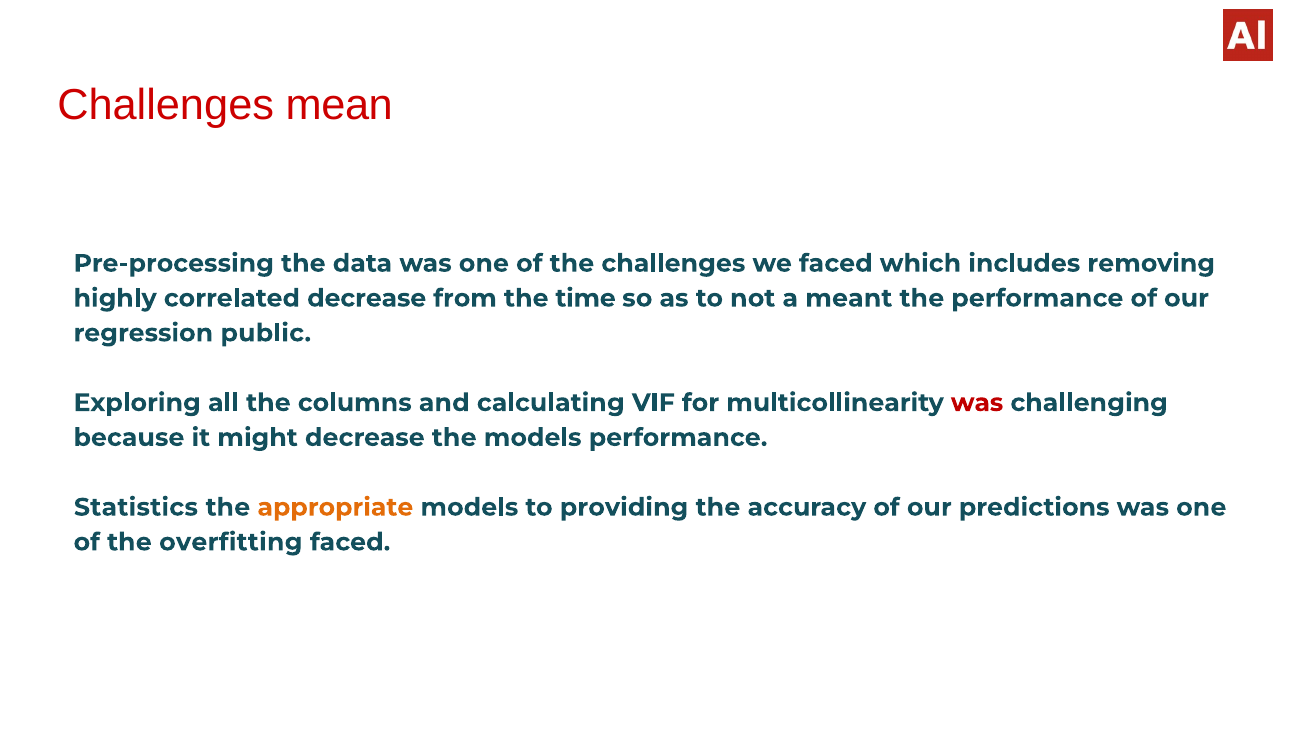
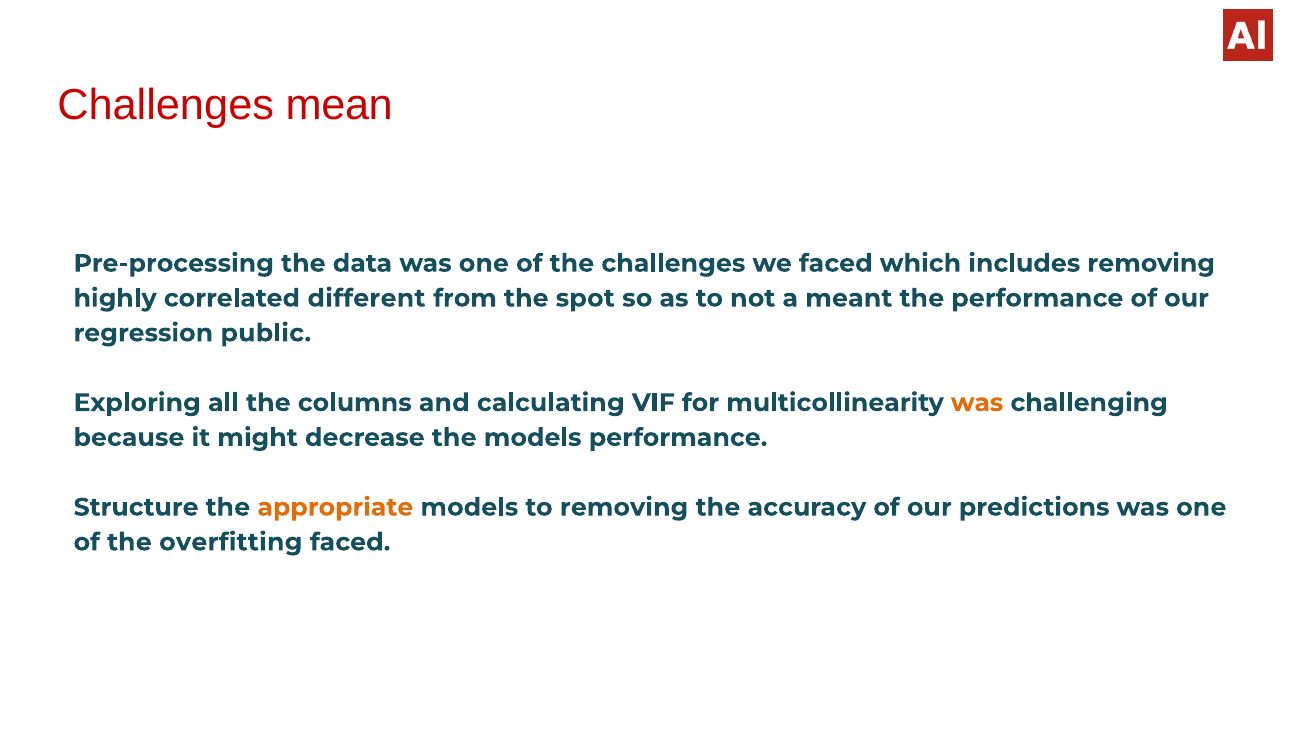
correlated decrease: decrease -> different (367, 298)
time: time -> spot (585, 298)
was colour: red -> orange (977, 403)
Statistics: Statistics -> Structure (136, 507)
to providing: providing -> removing (624, 507)
